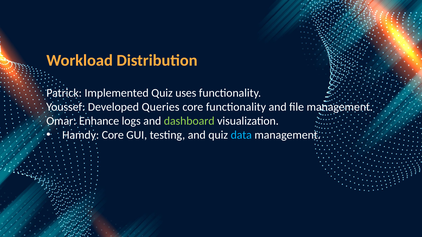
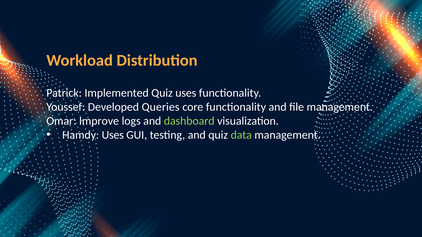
Enhance: Enhance -> Improve (99, 121)
Hamdy Core: Core -> Uses (113, 135)
data colour: light blue -> light green (241, 135)
